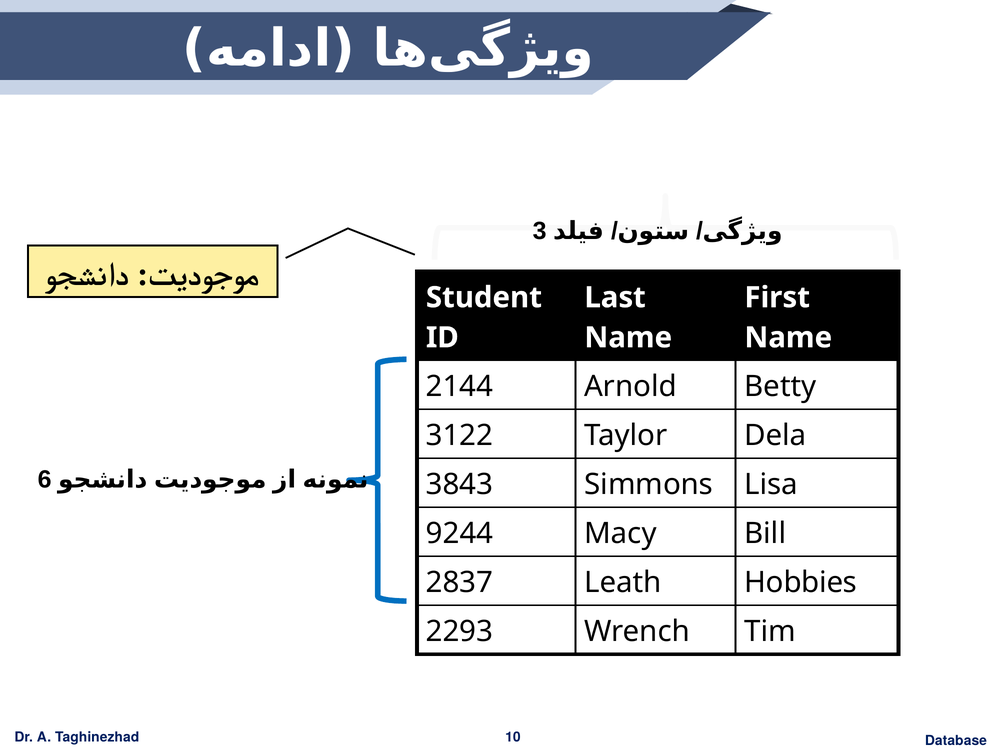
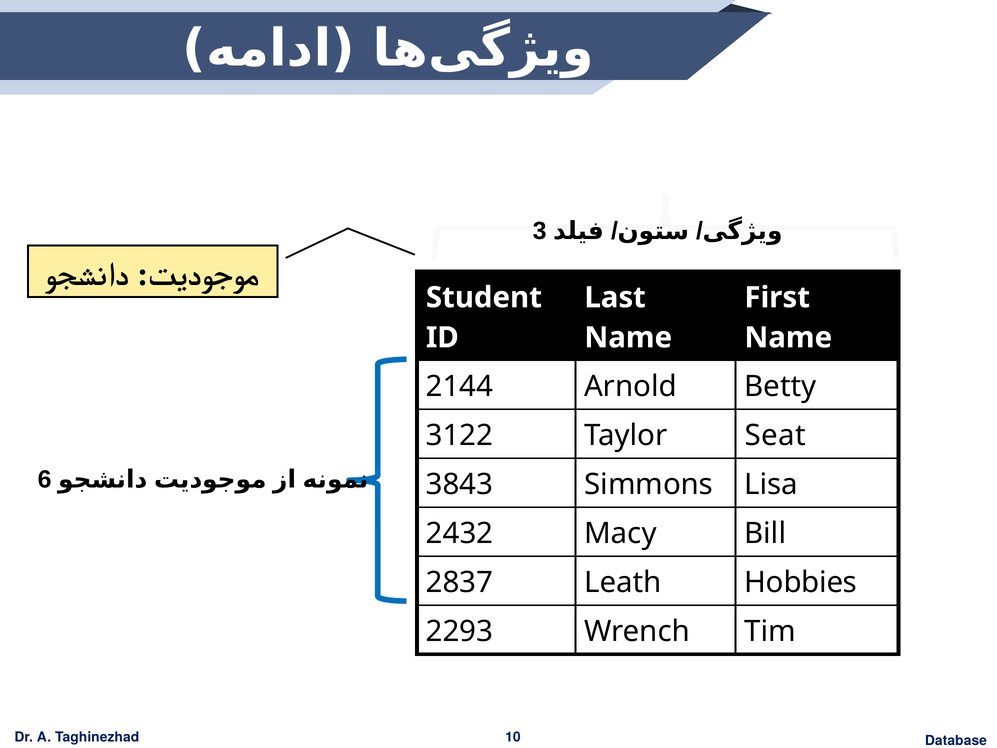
Dela: Dela -> Seat (775, 435)
9244: 9244 -> 2432 (460, 533)
